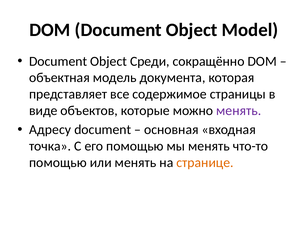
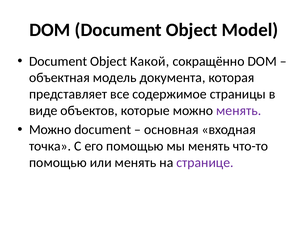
Среди: Среди -> Какой (150, 61)
Адресу: Адресу -> Можно (50, 130)
странице colour: orange -> purple (205, 163)
